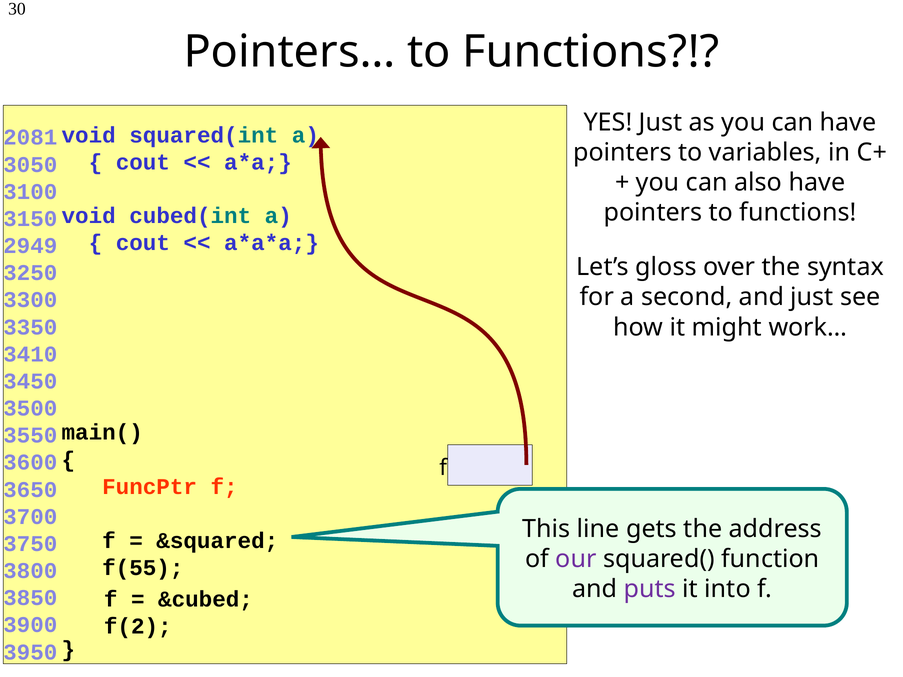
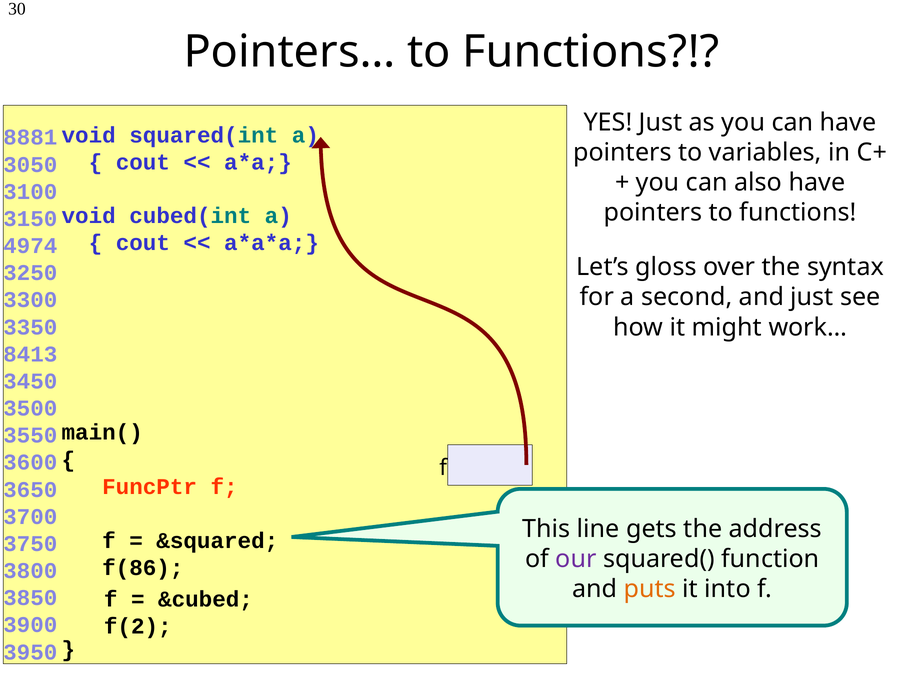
2081: 2081 -> 8881 (30, 138)
2949: 2949 -> 4974 (30, 246)
3410: 3410 -> 8413 (30, 354)
f(55: f(55 -> f(86 (143, 568)
puts colour: purple -> orange (650, 589)
